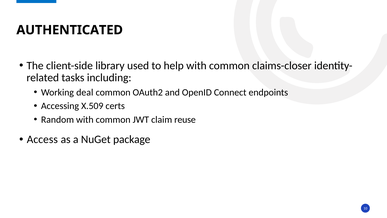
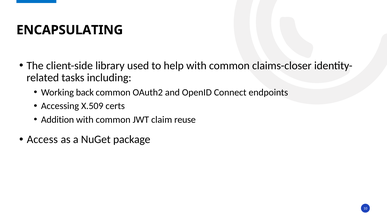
AUTHENTICATED: AUTHENTICATED -> ENCAPSULATING (70, 30)
deal: deal -> back (85, 92)
Random: Random -> Addition (58, 120)
